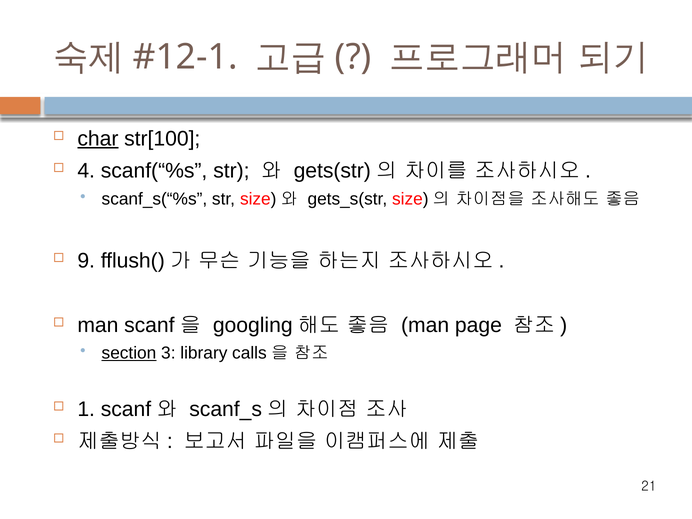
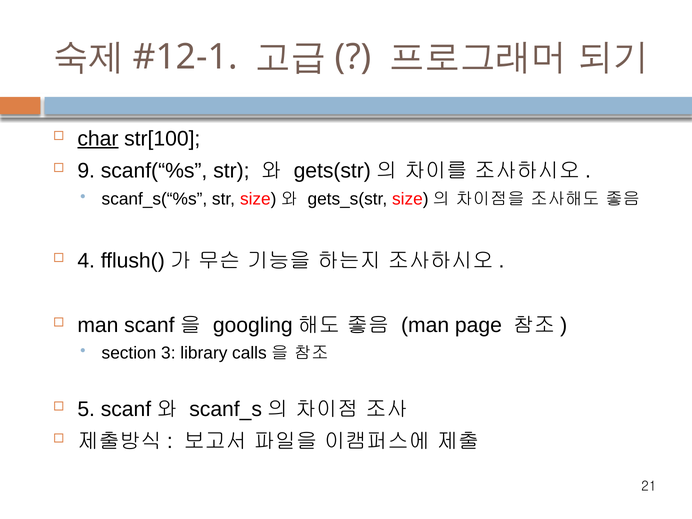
4: 4 -> 9 (86, 171)
9: 9 -> 4 (86, 261)
section underline: present -> none (129, 353)
1: 1 -> 5 (86, 409)
